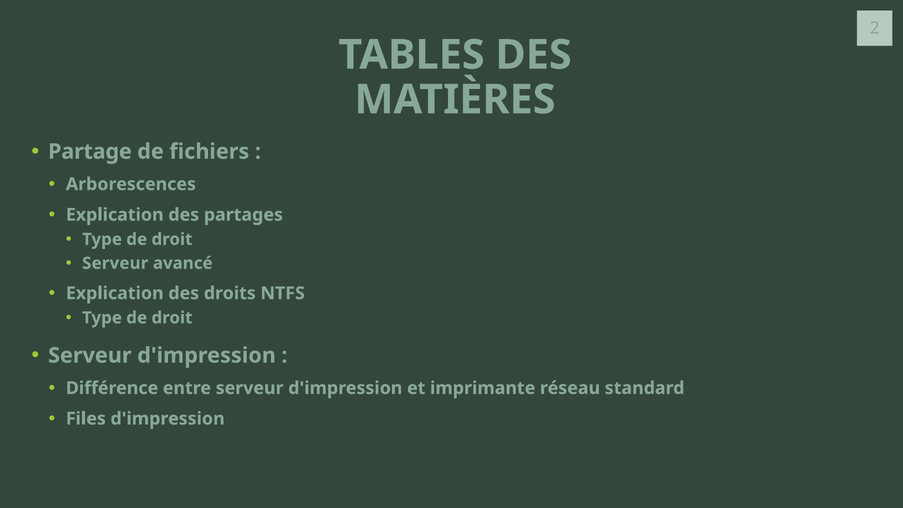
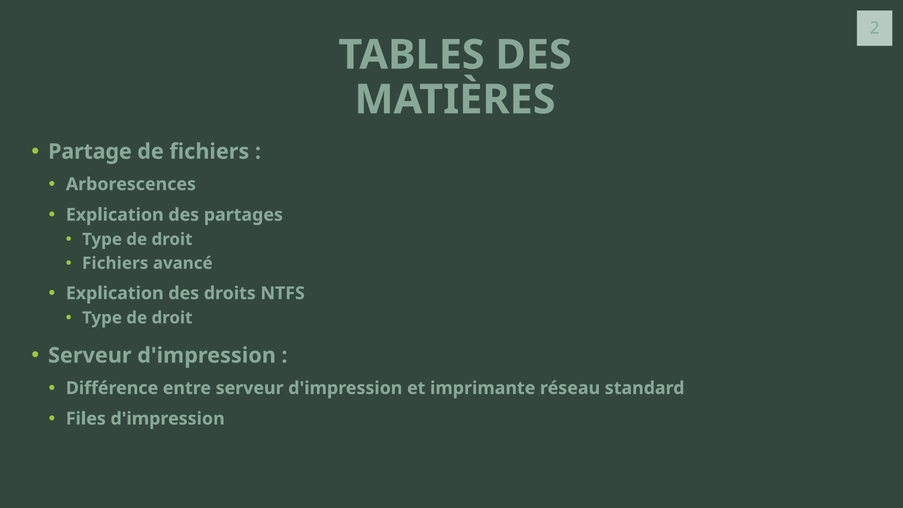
Serveur: Serveur -> Fichiers (115, 263)
